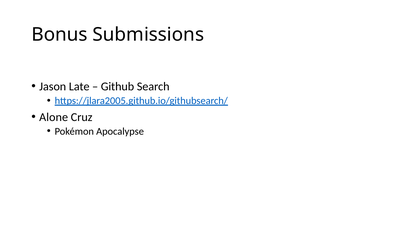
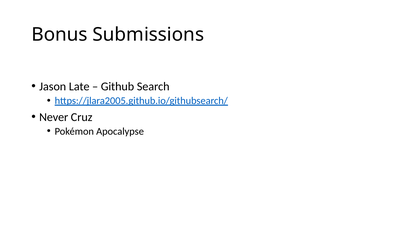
Alone: Alone -> Never (54, 117)
